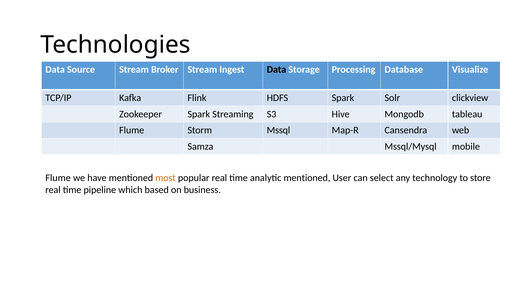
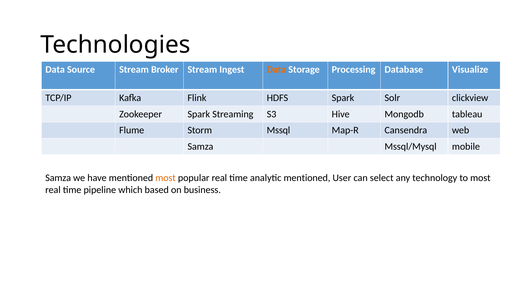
Data colour: black -> orange (276, 70)
Flume: Flume -> Samza (58, 178)
to store: store -> most (480, 178)
